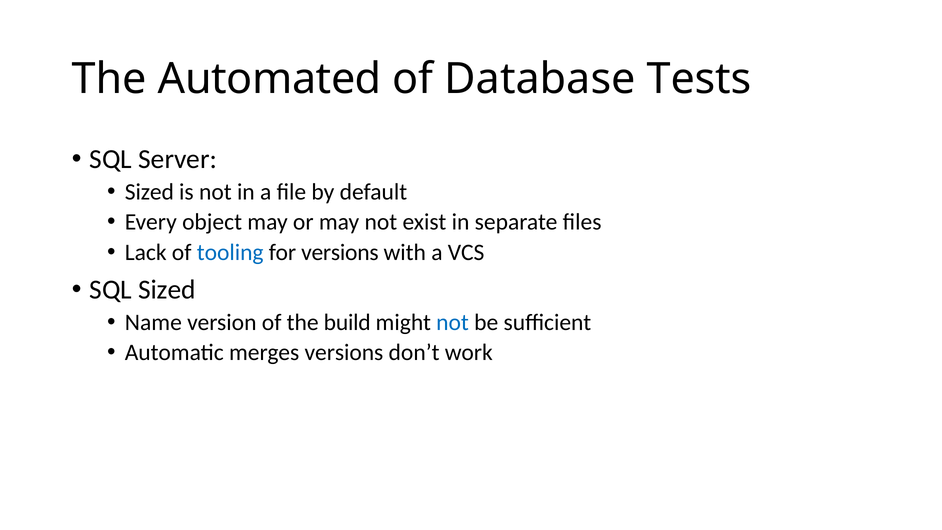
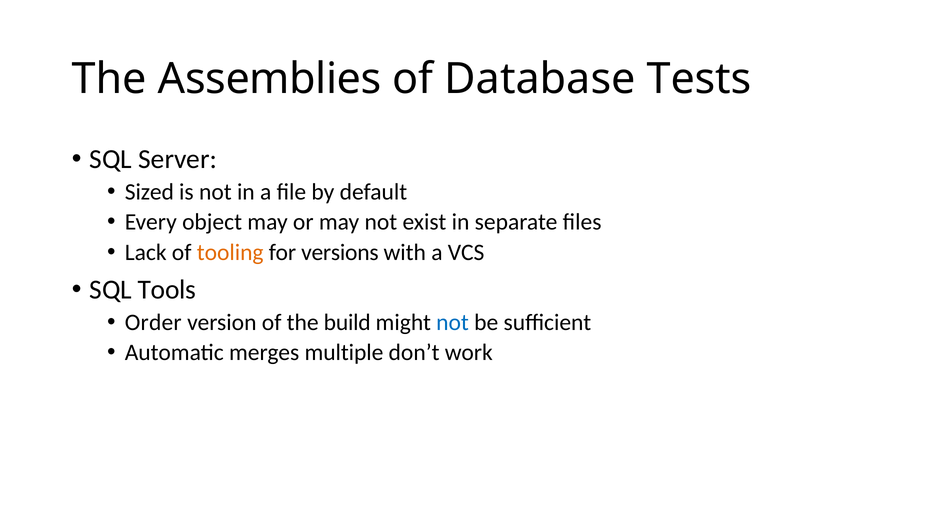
Automated: Automated -> Assemblies (270, 79)
tooling colour: blue -> orange (230, 252)
SQL Sized: Sized -> Tools (167, 290)
Name: Name -> Order (153, 322)
merges versions: versions -> multiple (344, 353)
